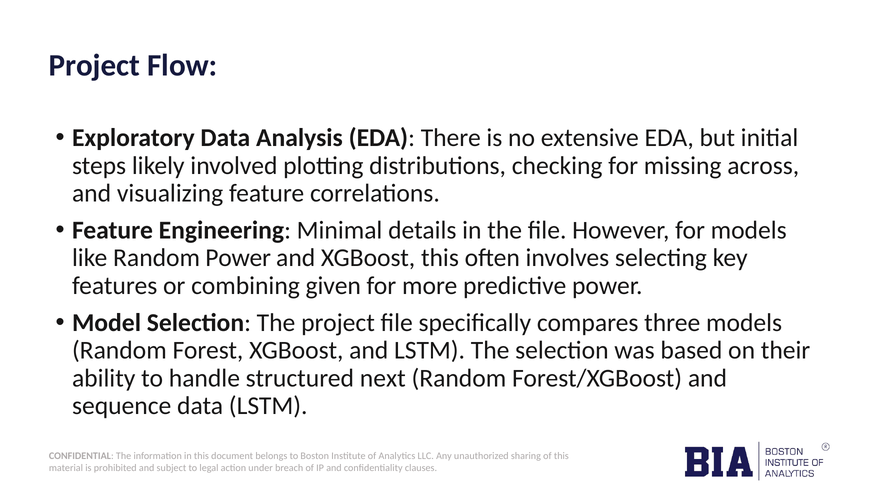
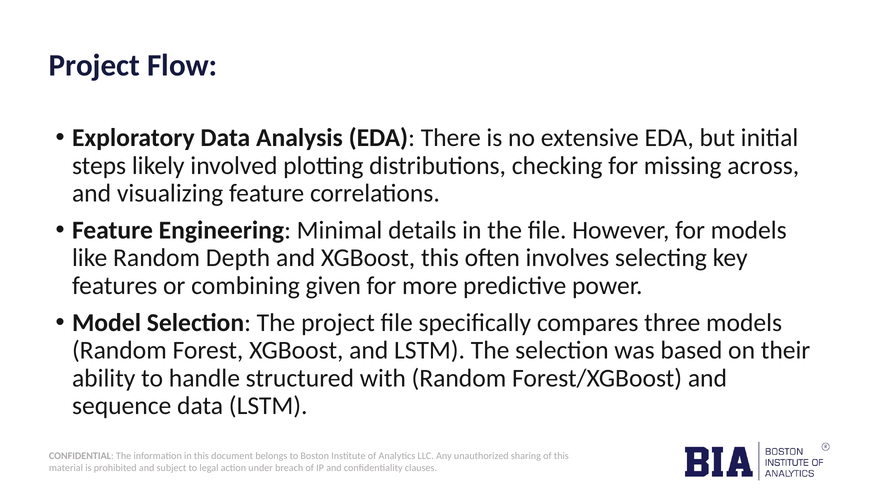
Random Power: Power -> Depth (238, 258)
next: next -> with (383, 378)
